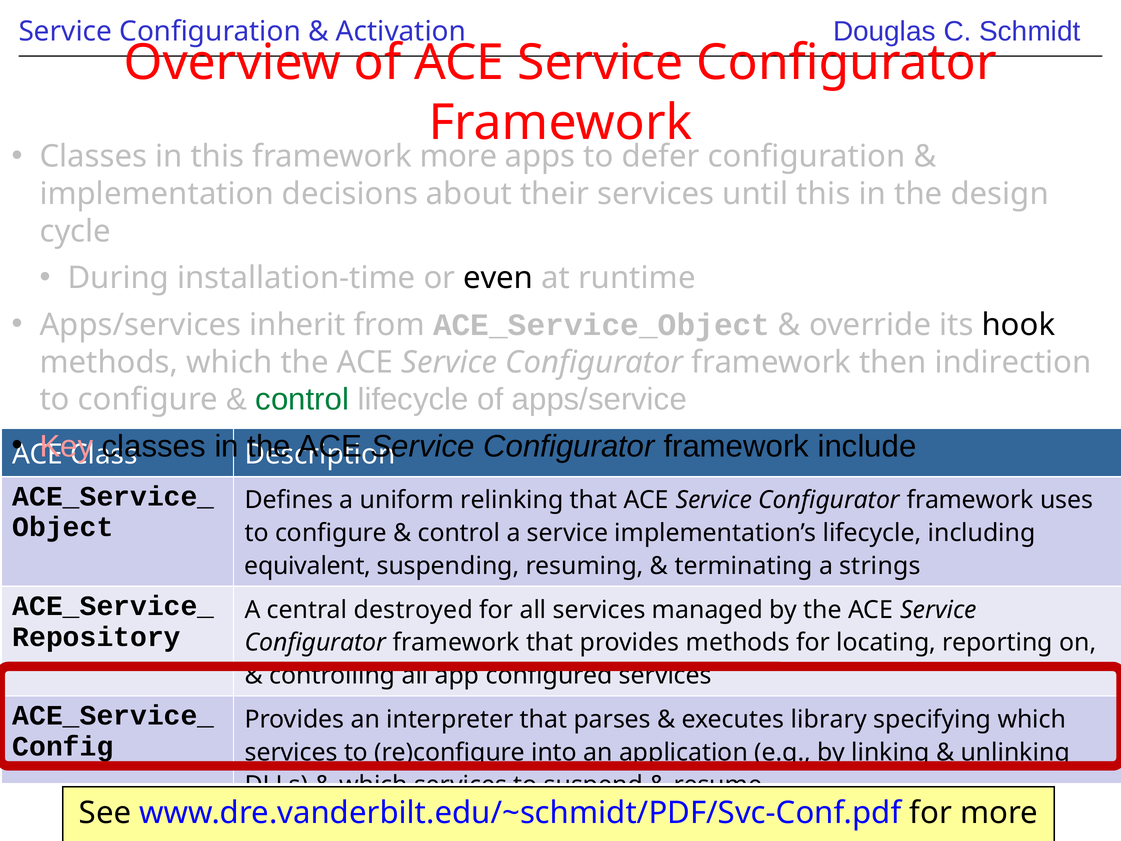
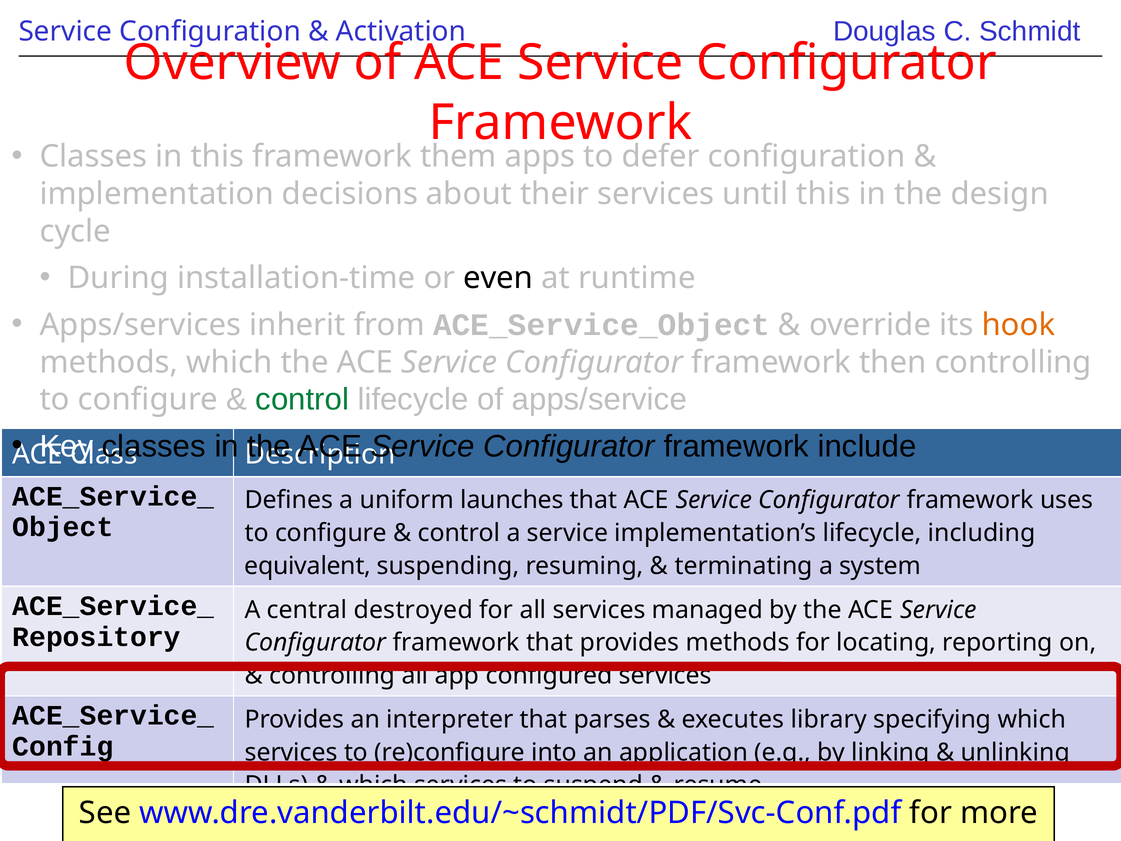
framework more: more -> them (458, 156)
hook colour: black -> orange (1018, 325)
then indirection: indirection -> controlling (1013, 362)
Key colour: pink -> white (66, 446)
relinking: relinking -> launches (512, 500)
strings: strings -> system (880, 566)
